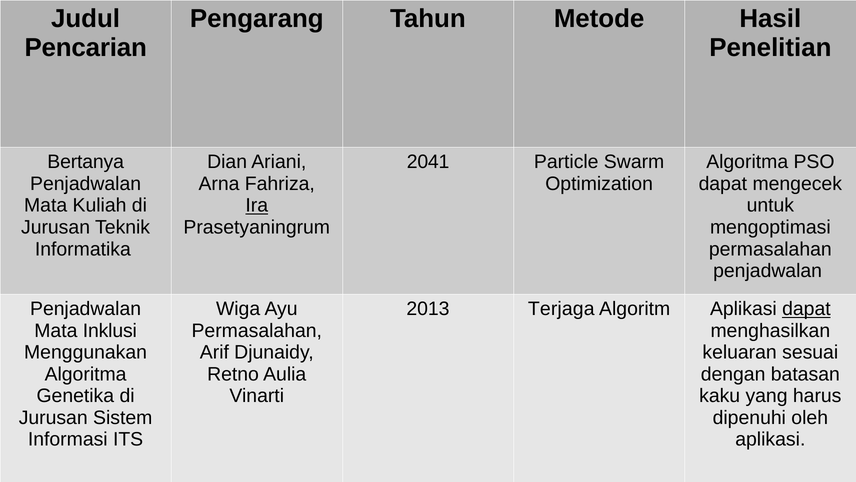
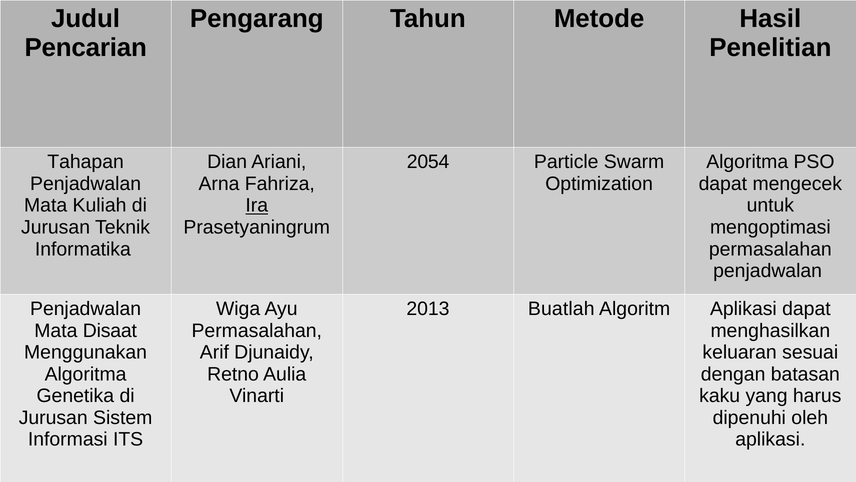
Bertanya: Bertanya -> Tahapan (86, 162)
2041: 2041 -> 2054 (428, 162)
Terjaga: Terjaga -> Buatlah (561, 309)
dapat underline: present -> none (806, 309)
Inklusi: Inklusi -> Disaat (110, 330)
